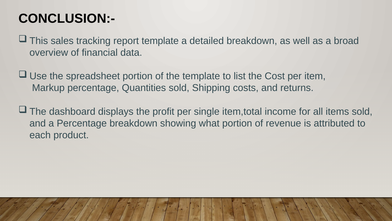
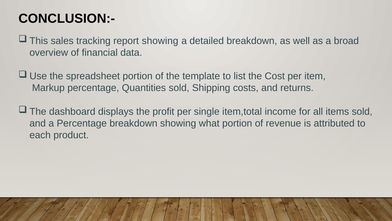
report template: template -> showing (160, 41)
